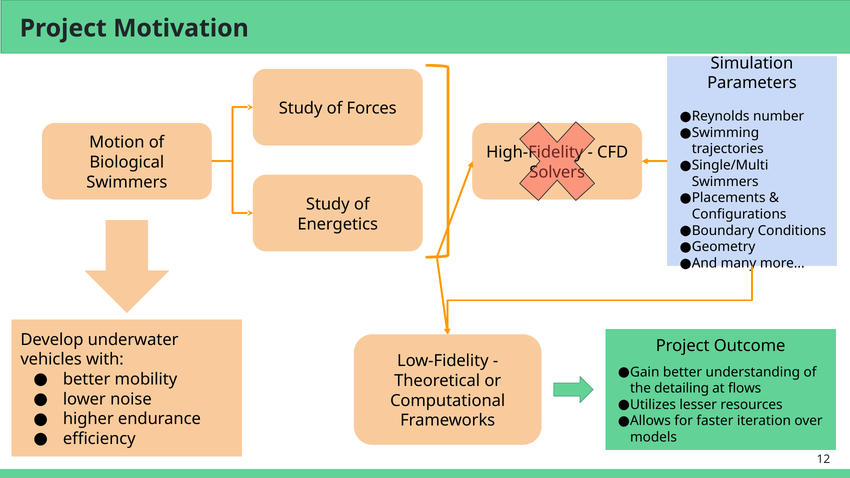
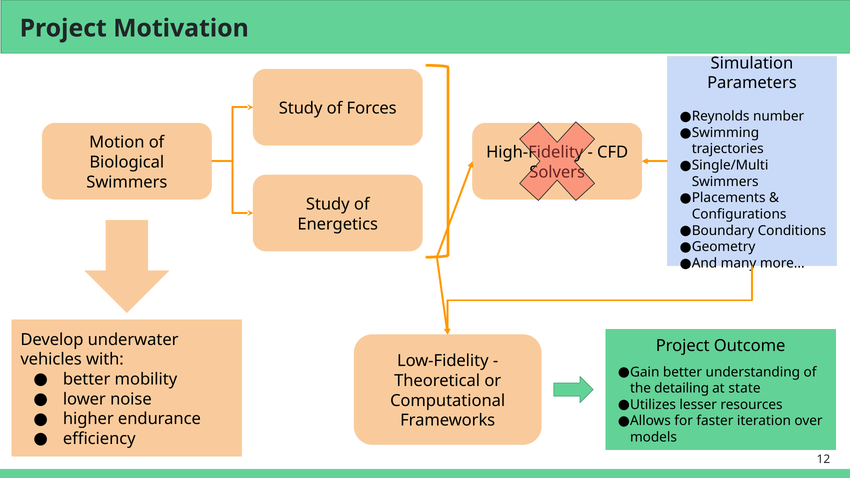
flows: flows -> state (745, 388)
